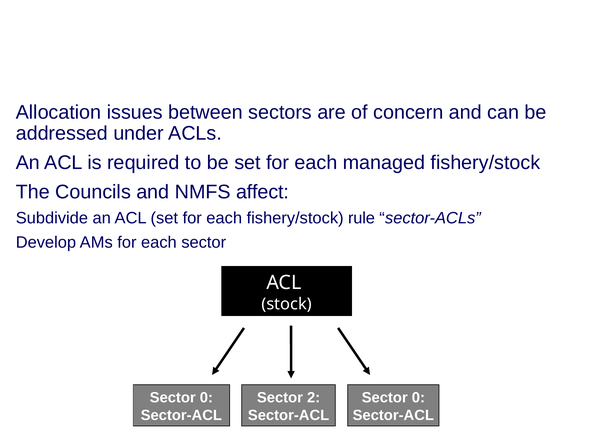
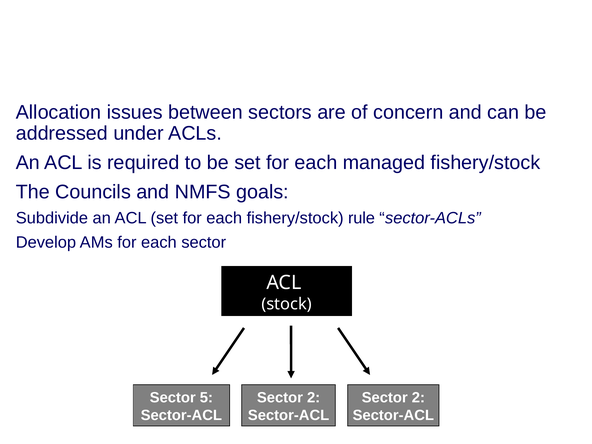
affect: affect -> goals (262, 192)
0: 0 -> 5 (206, 398)
0: 0 -> 2 (418, 398)
